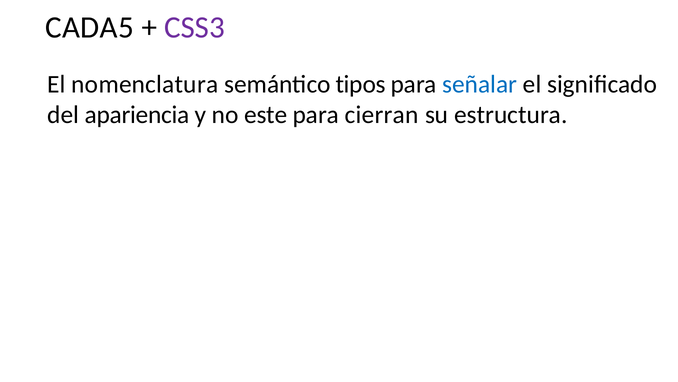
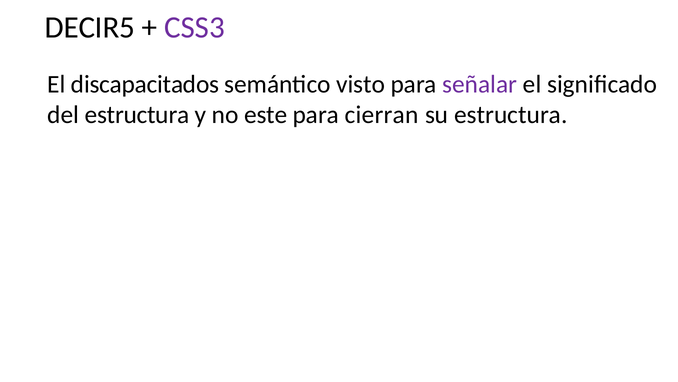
CADA5: CADA5 -> DECIR5 (90, 27)
nomenclatura: nomenclatura -> discapacitados (145, 84)
tipos: tipos -> visto (361, 84)
señalar colour: blue -> purple (480, 84)
del apariencia: apariencia -> estructura (137, 115)
